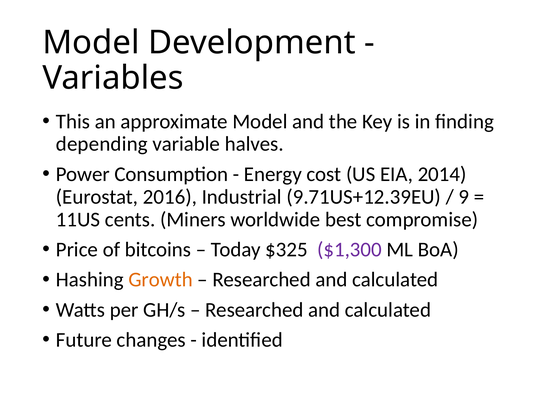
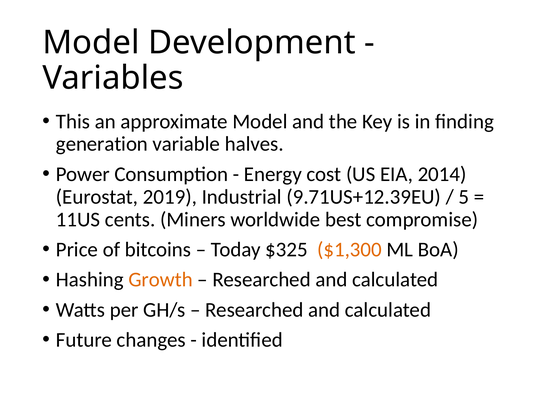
depending: depending -> generation (102, 144)
2016: 2016 -> 2019 (170, 197)
9: 9 -> 5 (464, 197)
$1,300 colour: purple -> orange (349, 250)
